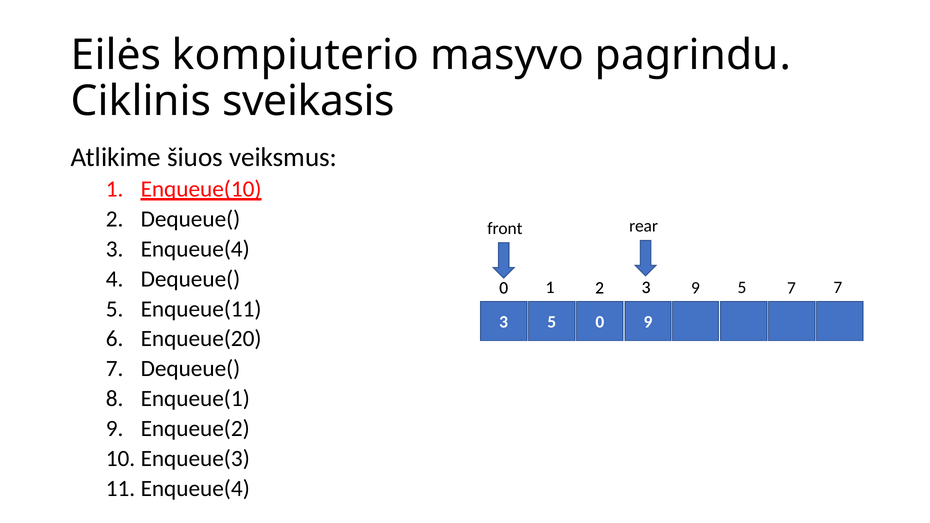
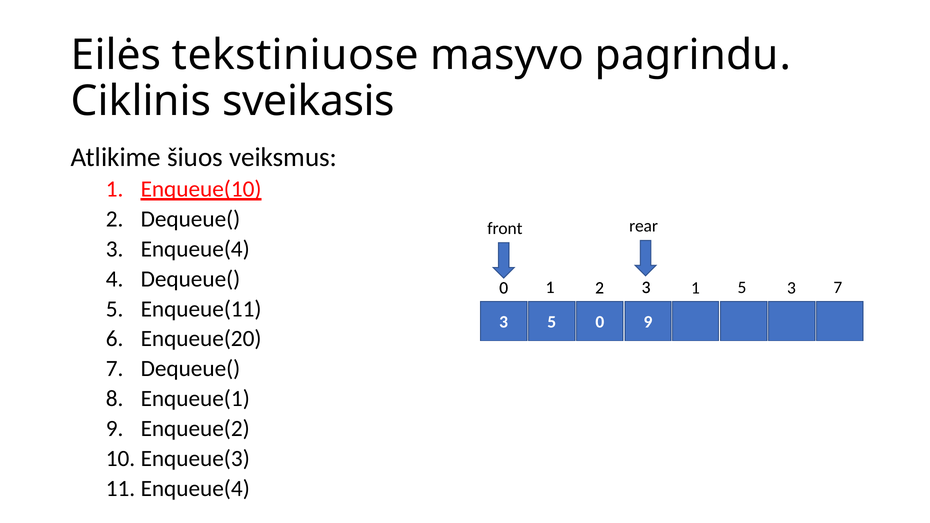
kompiuterio: kompiuterio -> tekstiniuose (296, 55)
9: 9 -> 1 (696, 288)
5 7: 7 -> 3 (791, 288)
